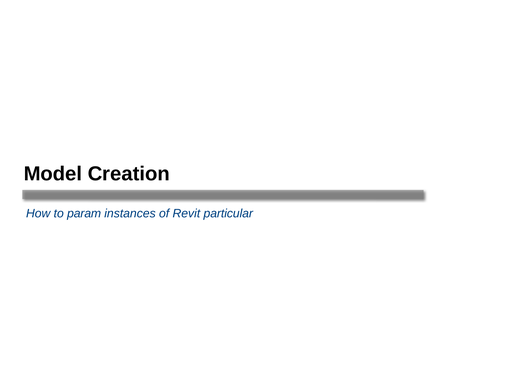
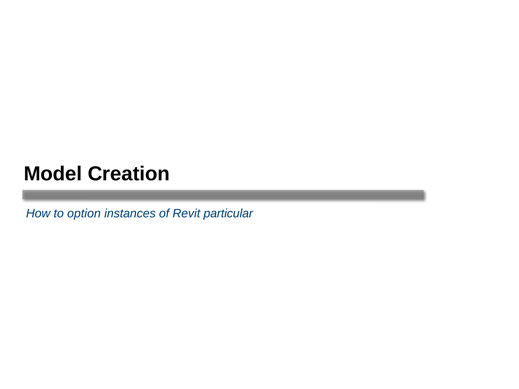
param: param -> option (84, 214)
